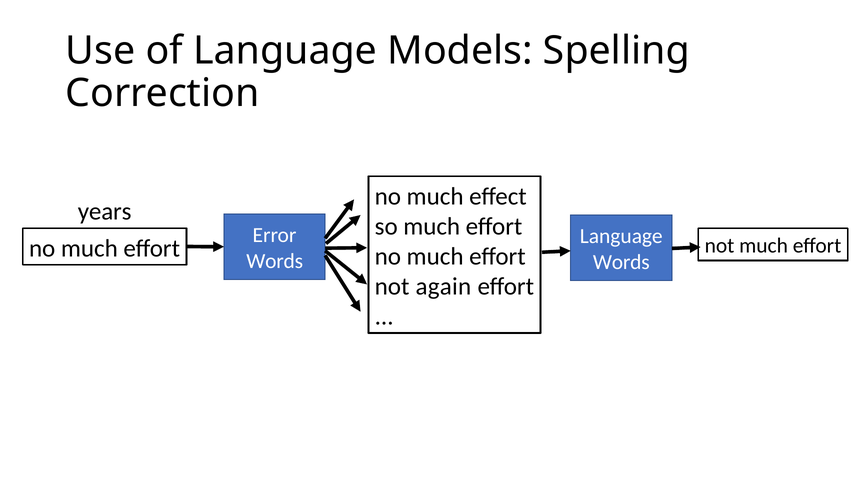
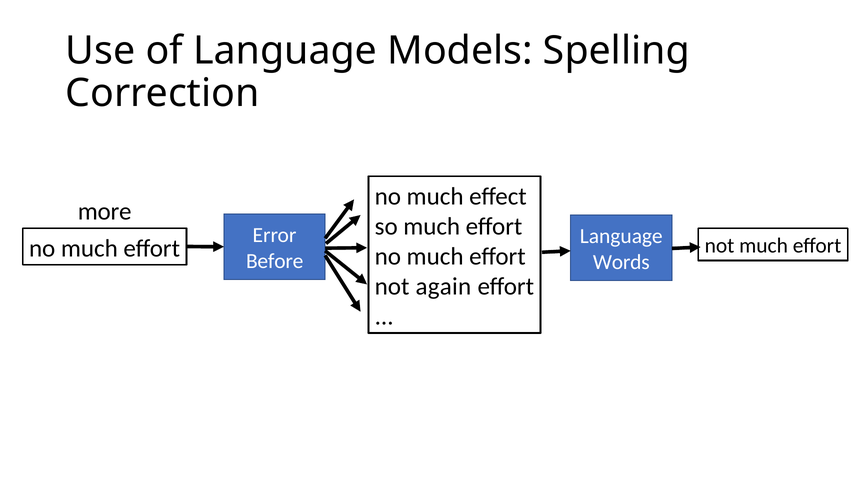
years: years -> more (105, 211)
Words: Words -> Before (275, 261)
